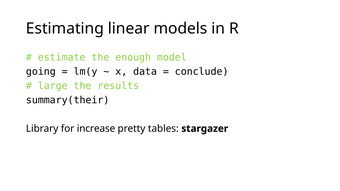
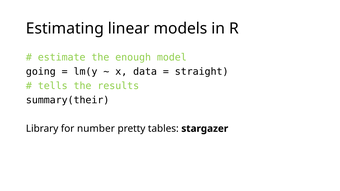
conclude: conclude -> straight (202, 72)
large: large -> tells (53, 86)
increase: increase -> number (96, 129)
